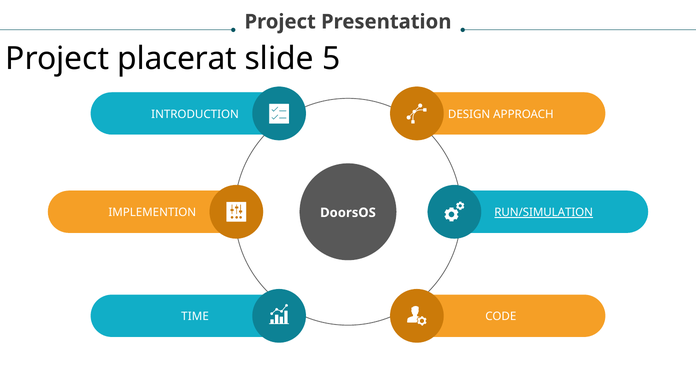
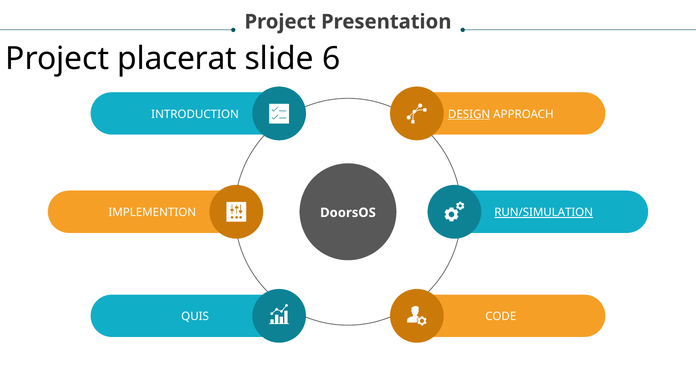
5: 5 -> 6 (331, 58)
DESIGN underline: none -> present (469, 114)
TIME: TIME -> QUIS (195, 316)
